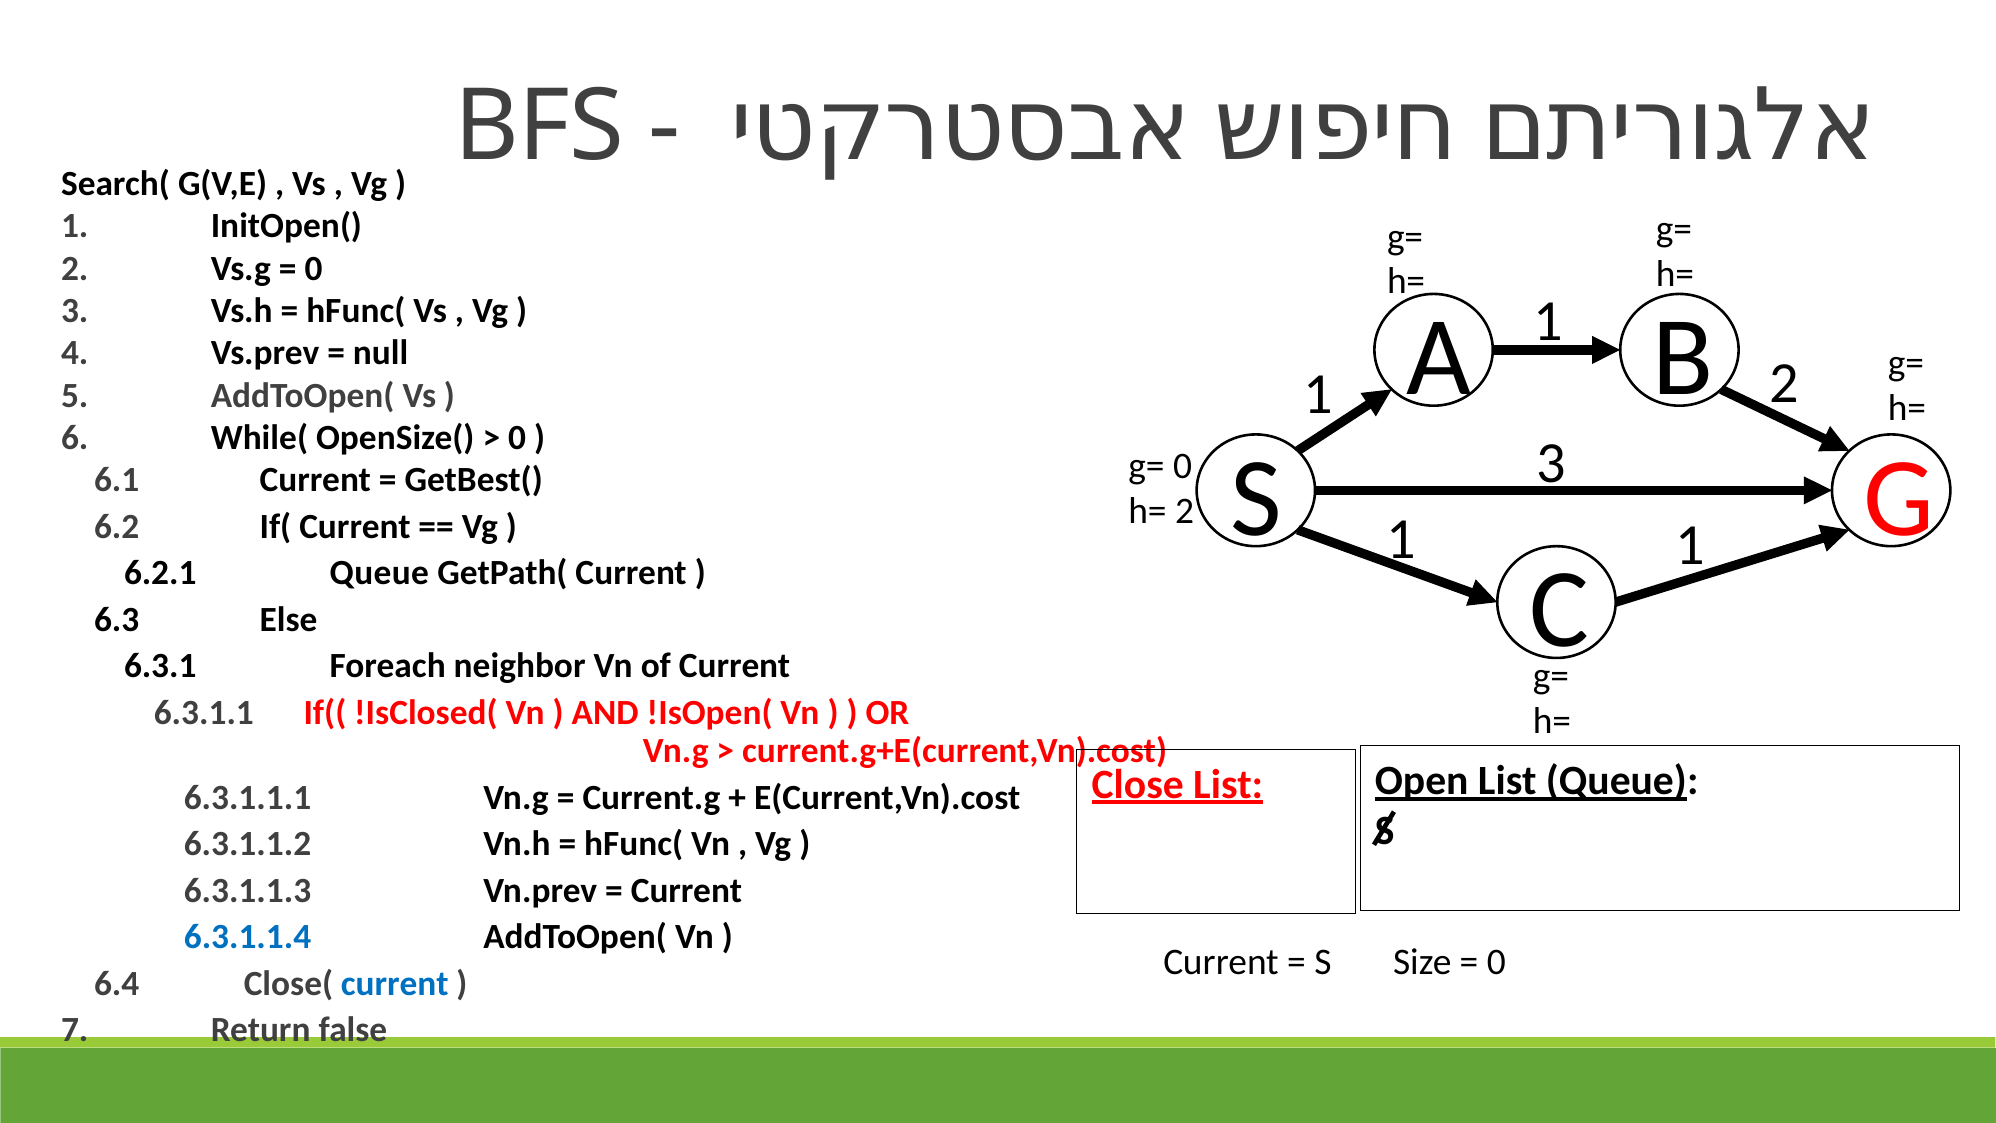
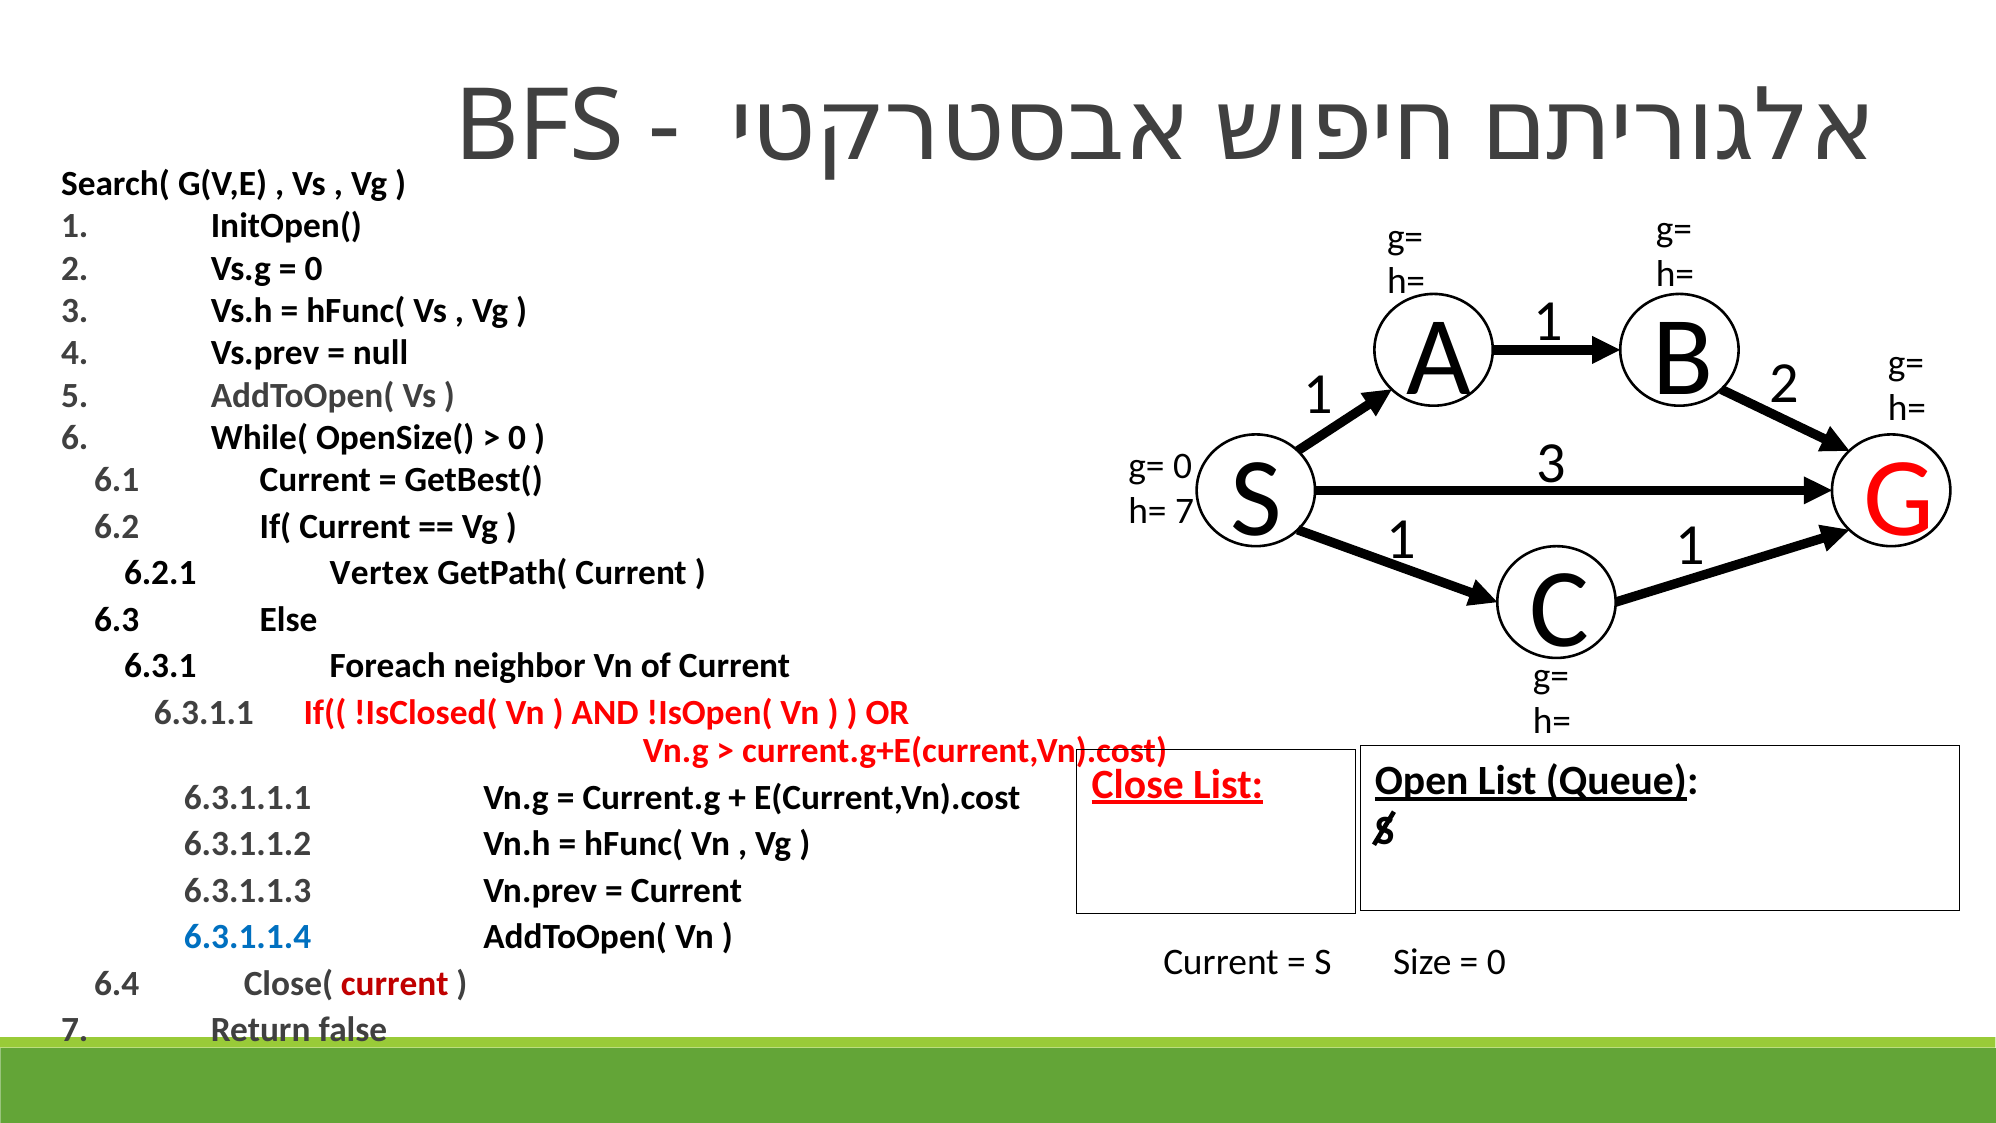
h= 2: 2 -> 7 (1184, 511)
6.2.1 Queue: Queue -> Vertex (379, 573)
current colour: blue -> red (395, 983)
